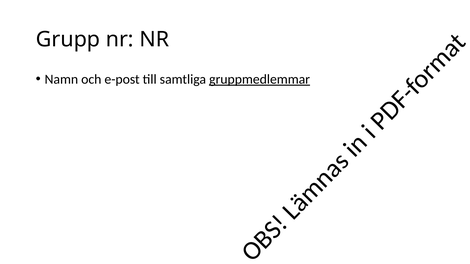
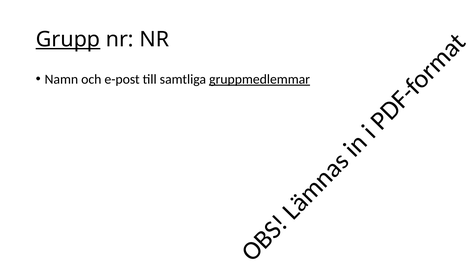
Grupp underline: none -> present (68, 39)
